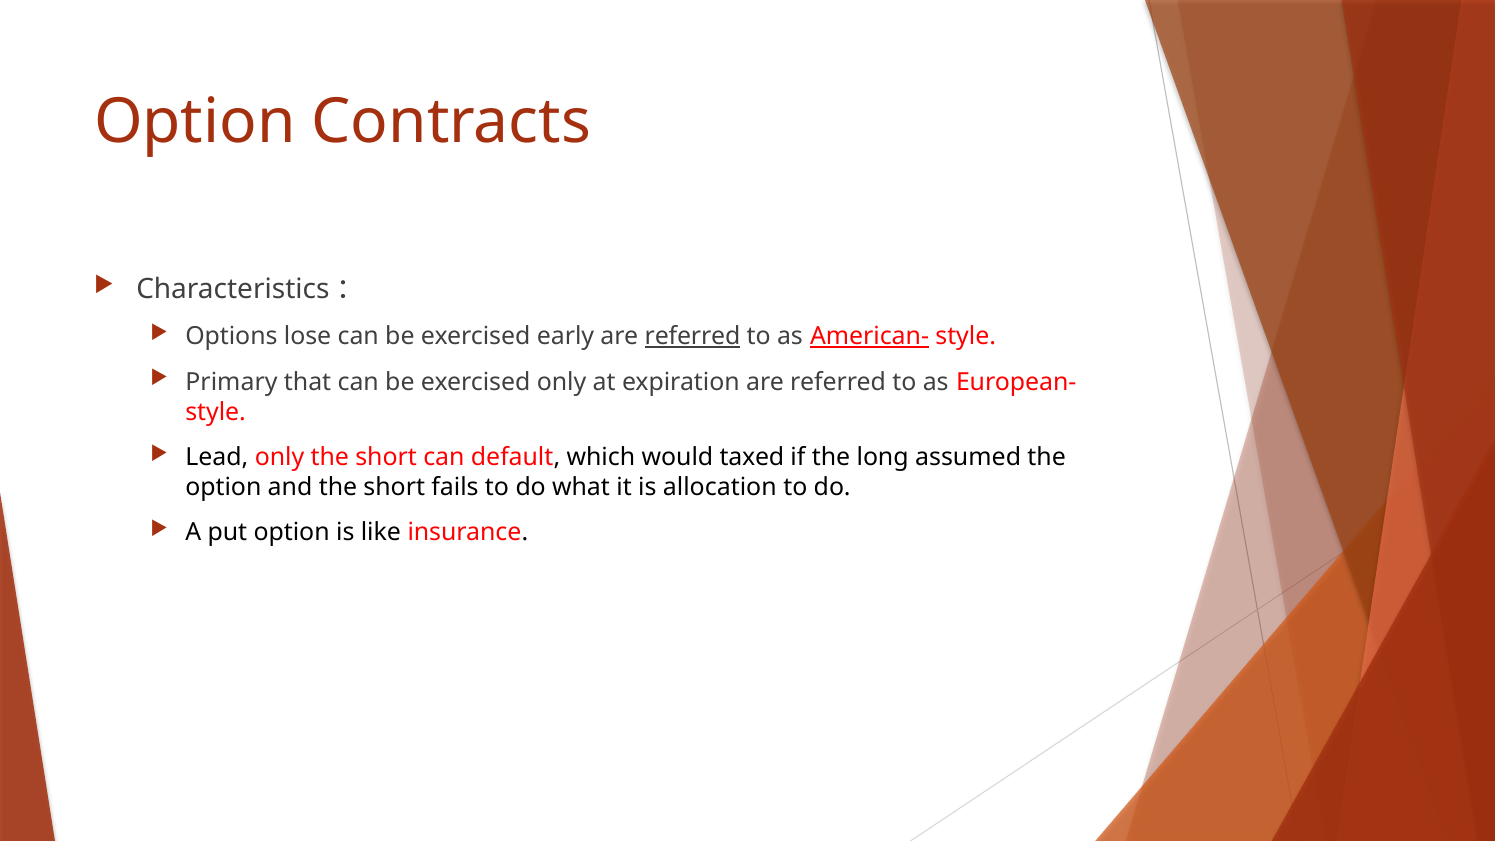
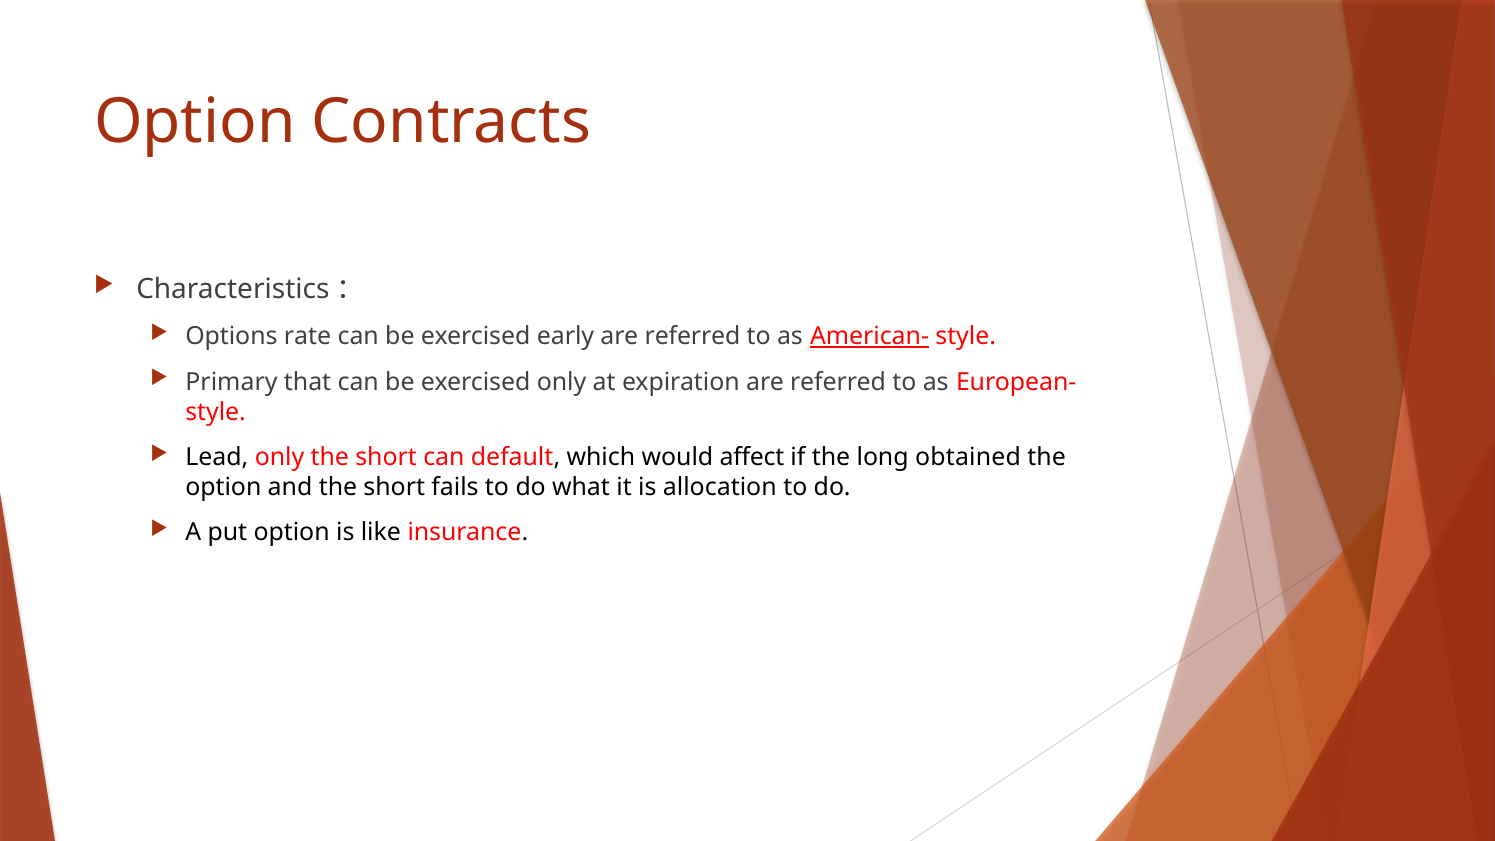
lose: lose -> rate (308, 336)
referred underline: present -> none (693, 336)
taxed: taxed -> affect (752, 457)
assumed: assumed -> obtained (968, 457)
